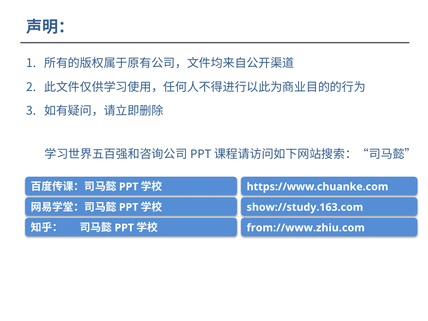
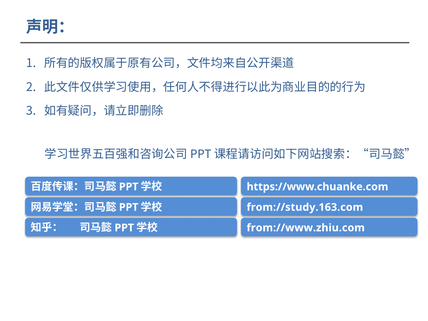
show://study.163.com: show://study.163.com -> from://study.163.com (305, 207)
